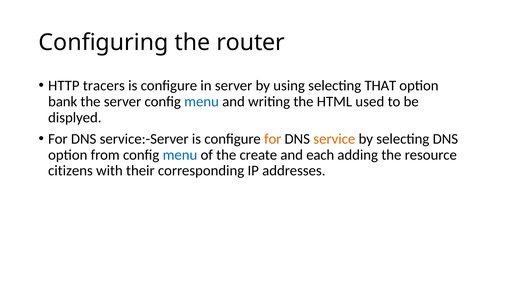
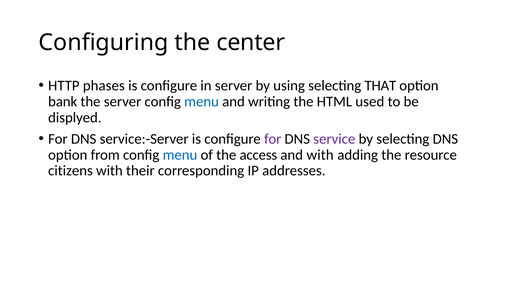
router: router -> center (251, 43)
tracers: tracers -> phases (104, 86)
for colour: orange -> purple (273, 139)
service colour: orange -> purple (334, 139)
create: create -> access (258, 155)
and each: each -> with (320, 155)
